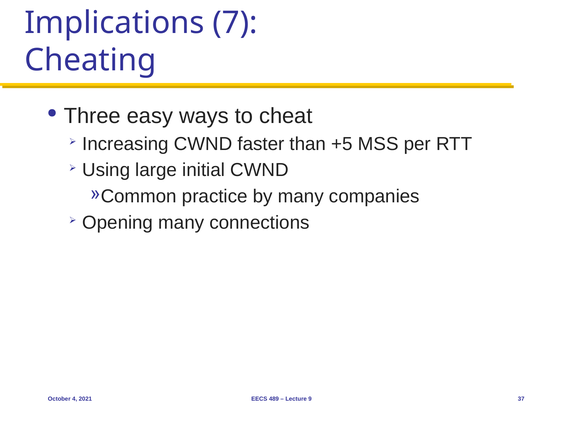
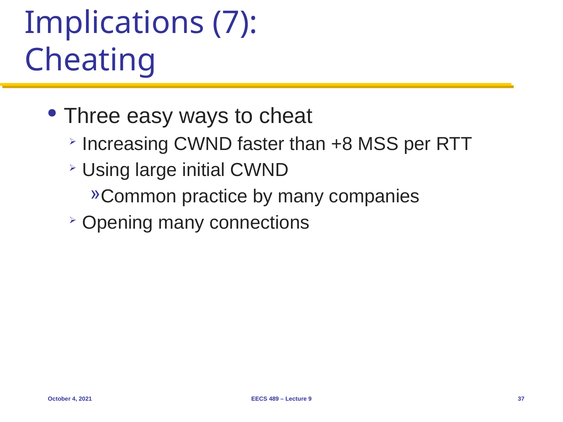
+5: +5 -> +8 (342, 144)
